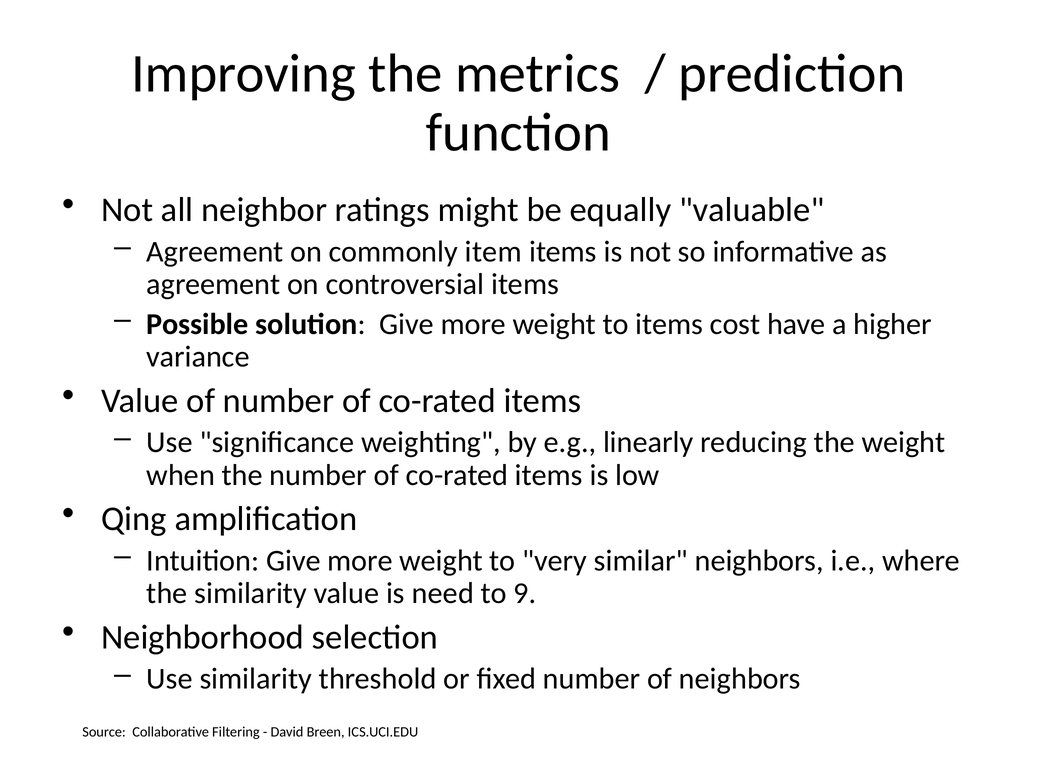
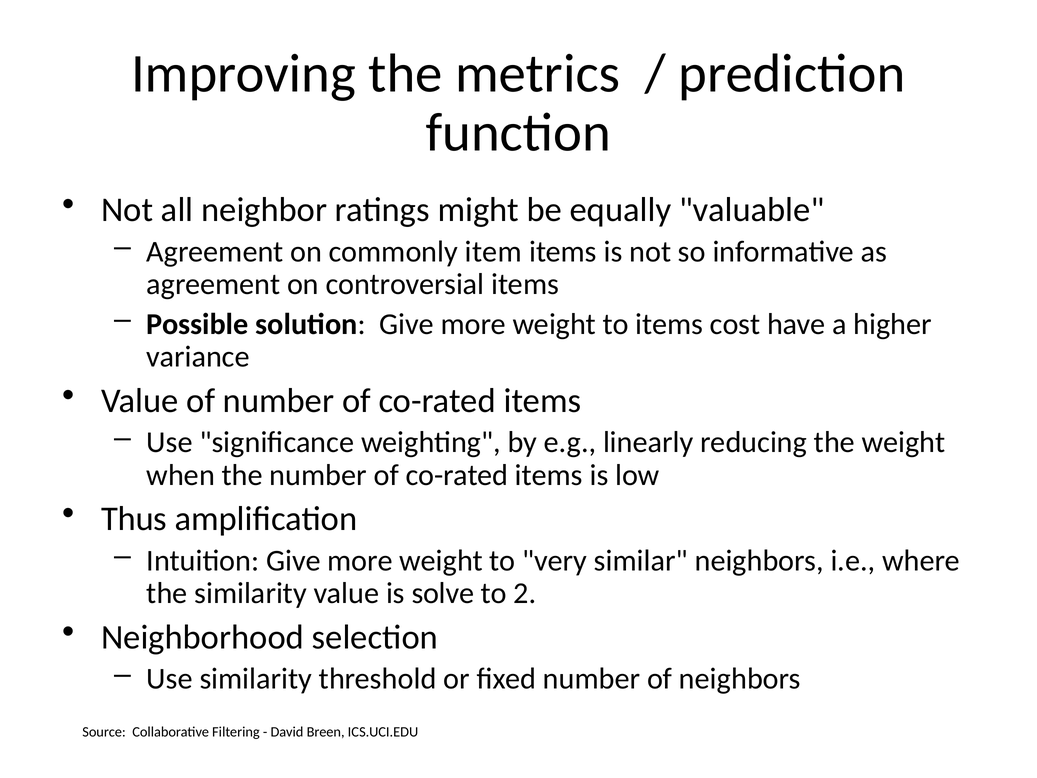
Qing: Qing -> Thus (134, 519)
need: need -> solve (443, 593)
9: 9 -> 2 (525, 593)
